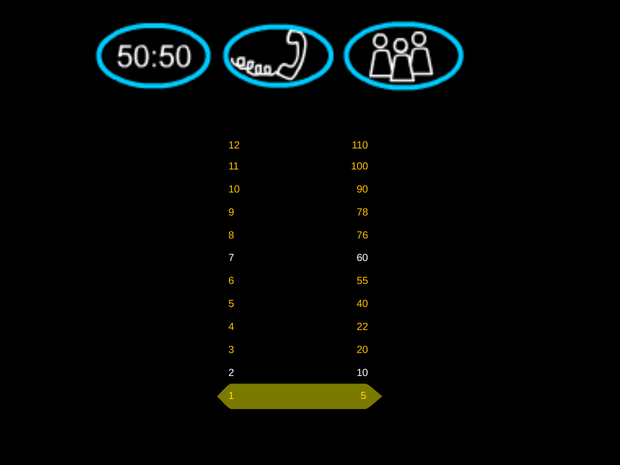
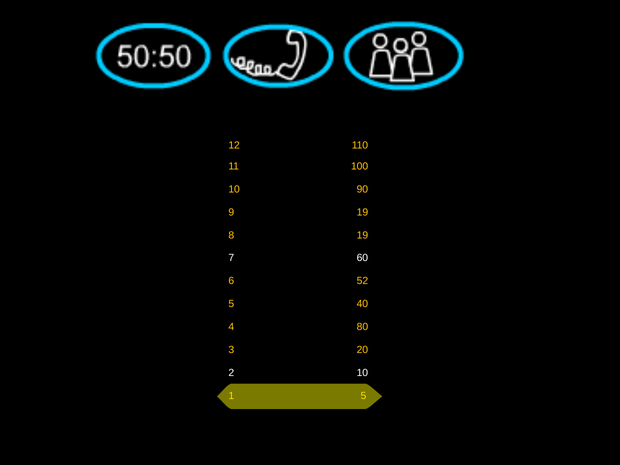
9 78: 78 -> 19 (362, 212)
8 76: 76 -> 19 (362, 235)
55: 55 -> 52 (362, 281)
22: 22 -> 80 (362, 327)
